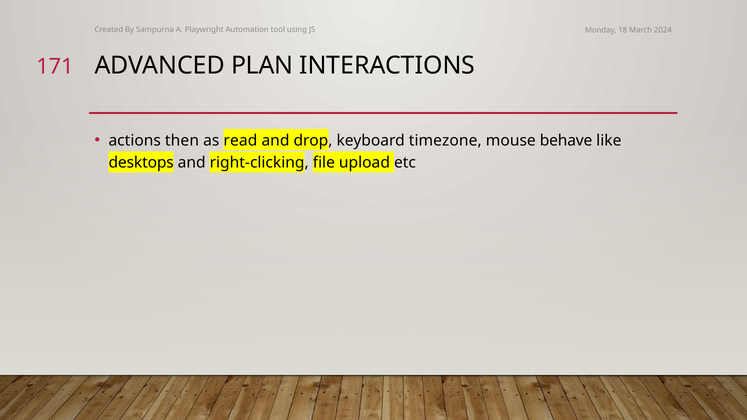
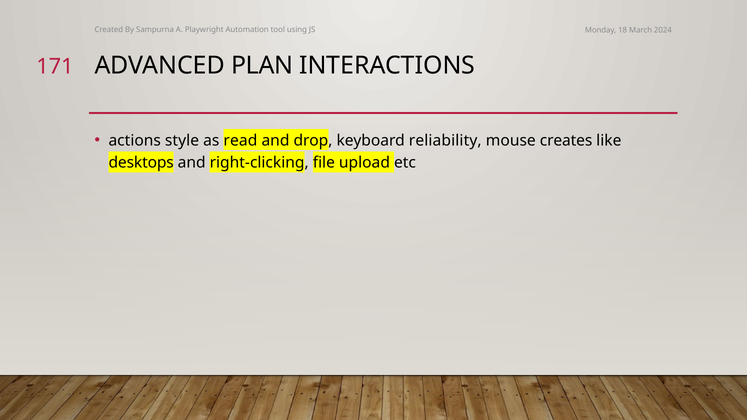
then: then -> style (182, 140)
timezone: timezone -> reliability (445, 140)
behave: behave -> creates (566, 140)
